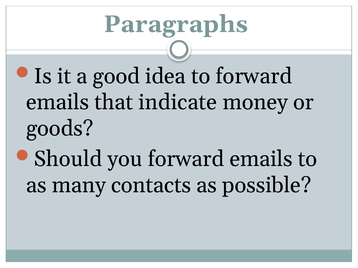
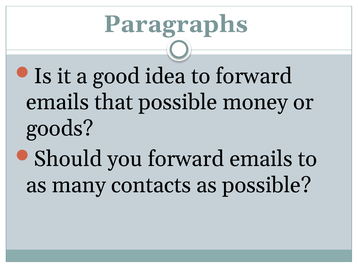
that indicate: indicate -> possible (178, 102)
